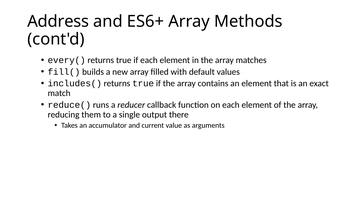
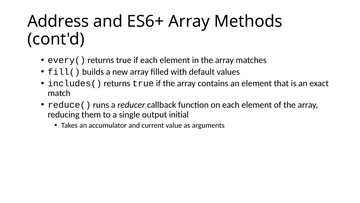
there: there -> initial (179, 114)
